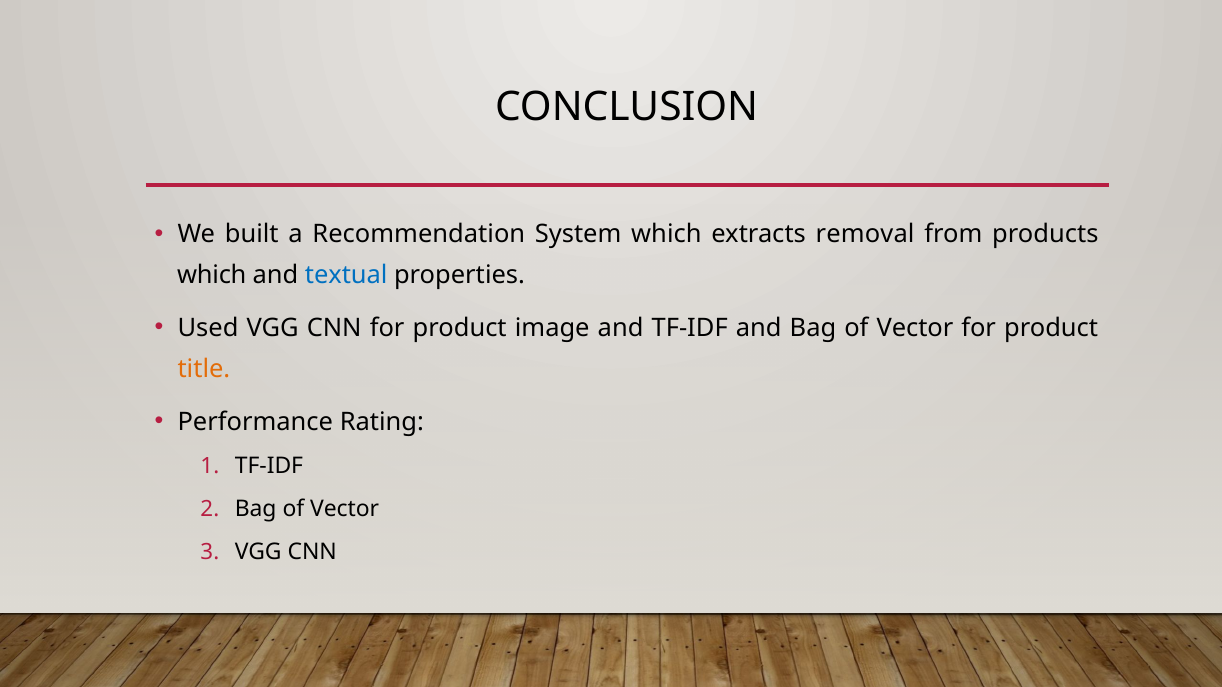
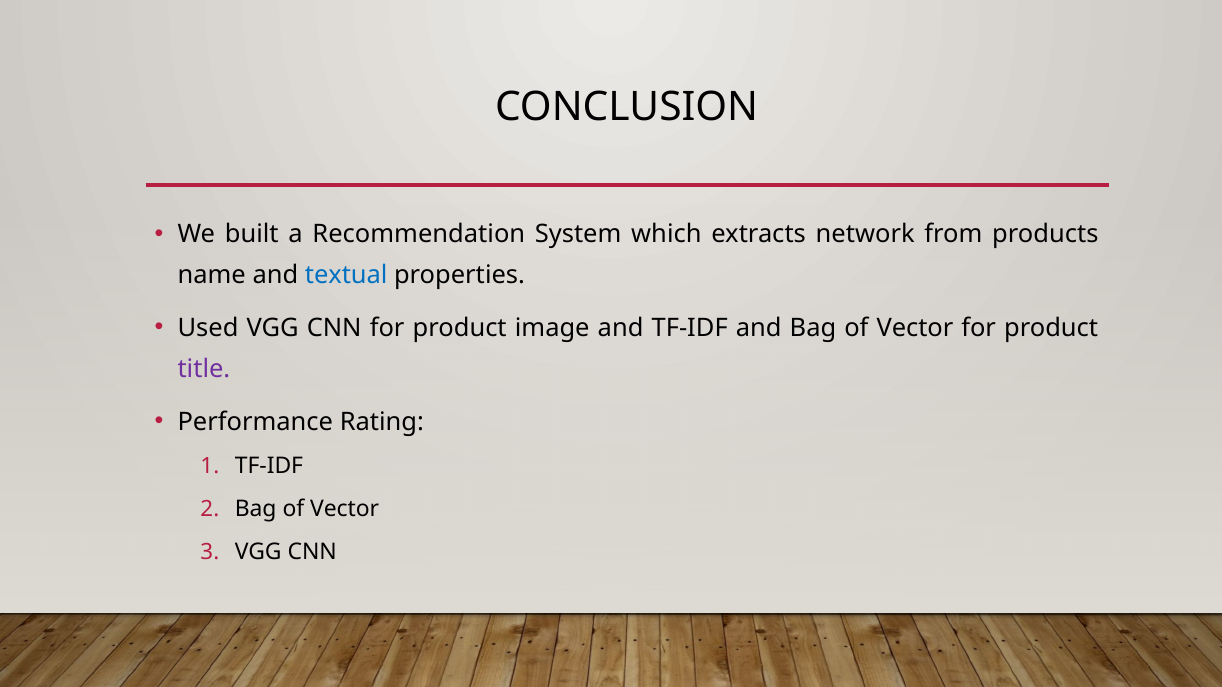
removal: removal -> network (865, 234)
which: which -> name (212, 276)
title colour: orange -> purple (204, 370)
